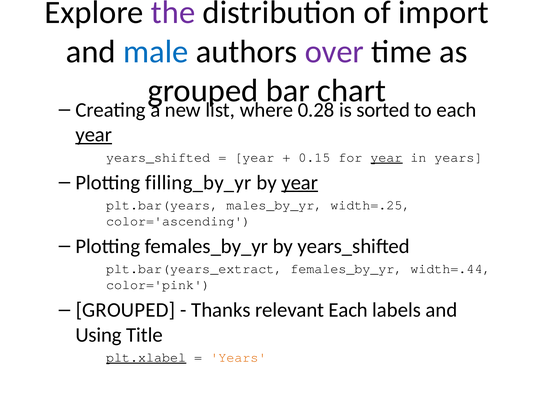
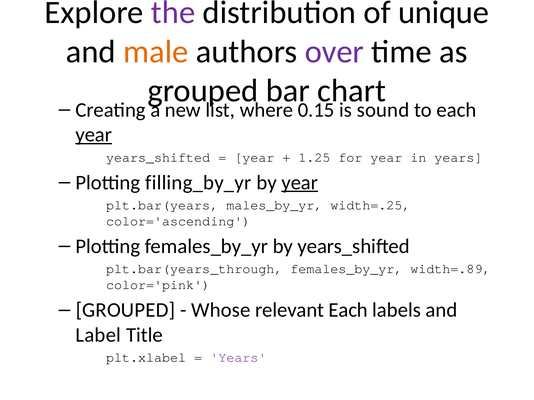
import: import -> unique (444, 13)
male colour: blue -> orange (156, 52)
0.28: 0.28 -> 0.15 (316, 110)
sorted: sorted -> sound (383, 110)
0.15: 0.15 -> 1.25 (314, 158)
year underline: present -> none (387, 158)
plt.bar(years_extract: plt.bar(years_extract -> plt.bar(years_through (194, 269)
width=.44: width=.44 -> width=.89 (451, 269)
Thanks: Thanks -> Whose (221, 310)
Using: Using -> Label (98, 335)
plt.xlabel underline: present -> none (146, 358)
Years colour: orange -> purple (238, 358)
